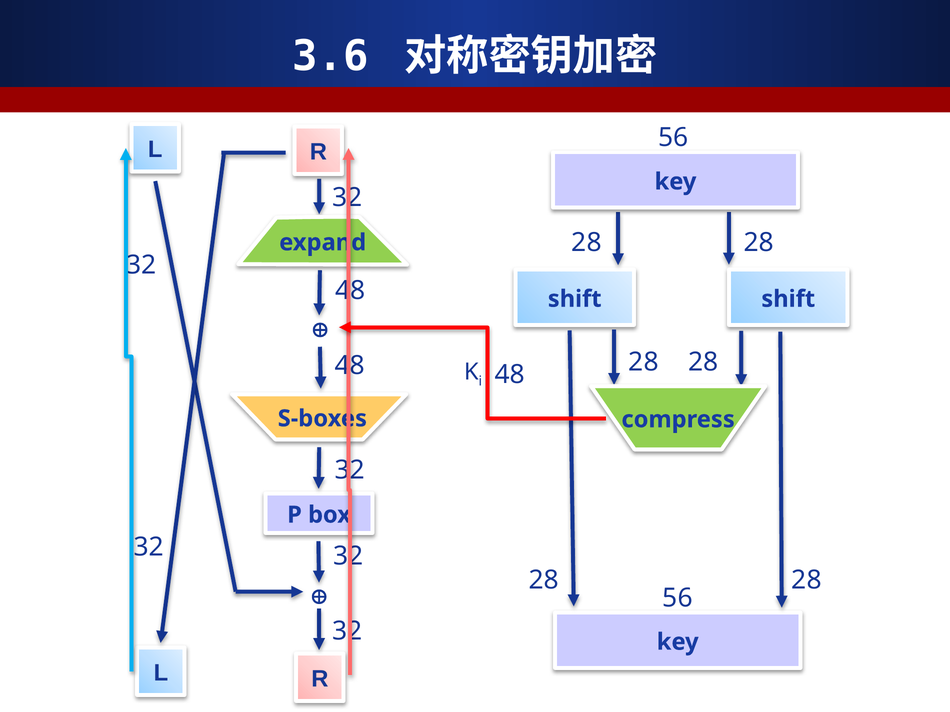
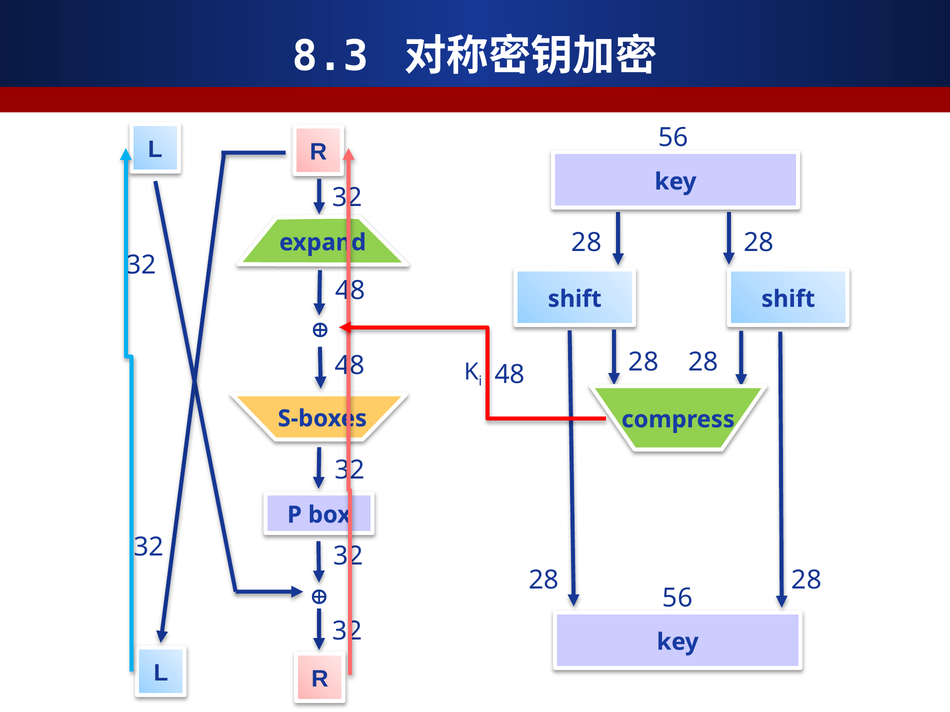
3.6: 3.6 -> 8.3 (330, 57)
